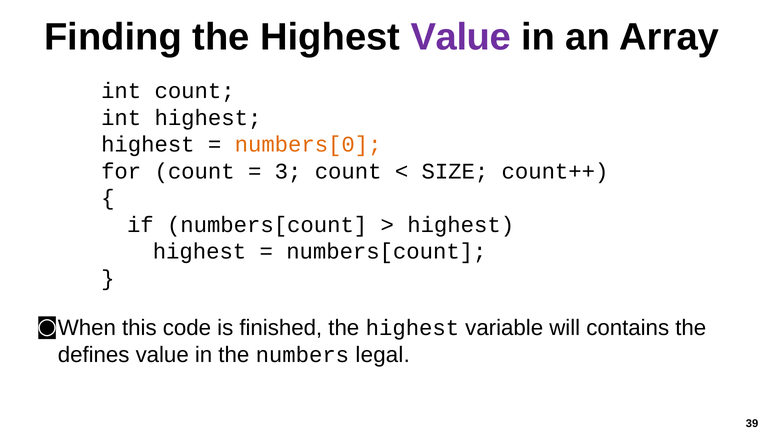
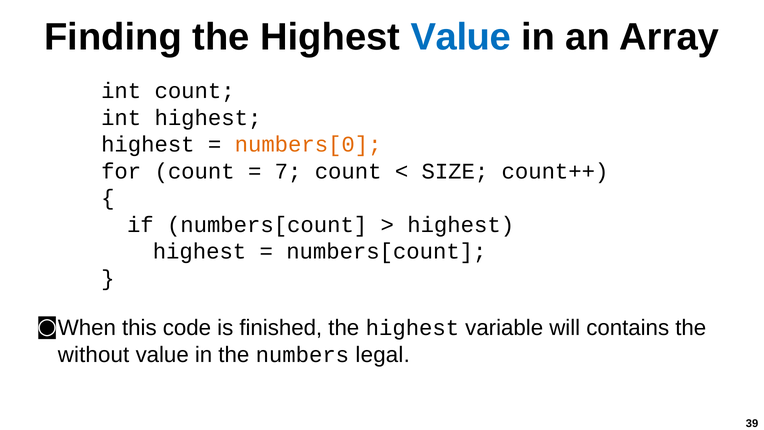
Value colour: purple -> blue (461, 37)
3: 3 -> 7 (288, 171)
defines: defines -> without (94, 355)
